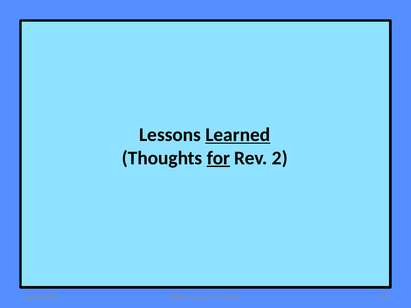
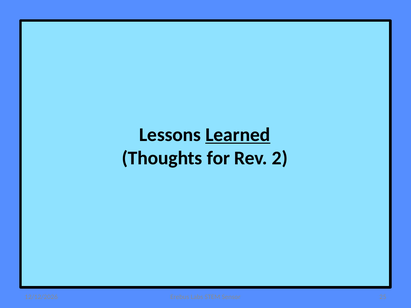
for underline: present -> none (218, 158)
